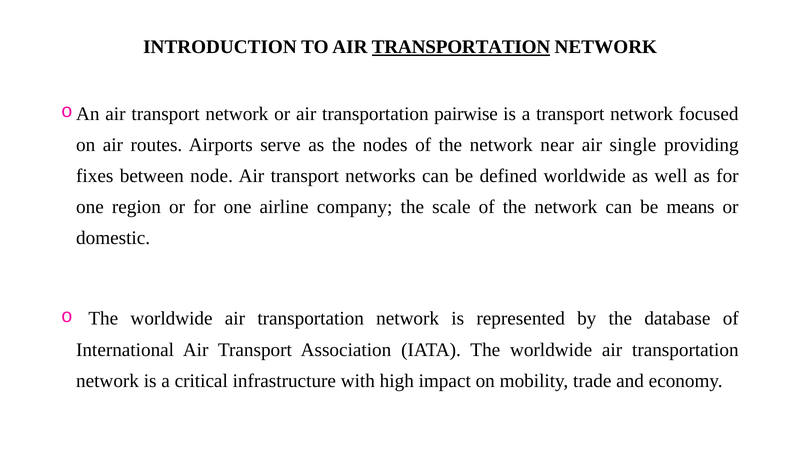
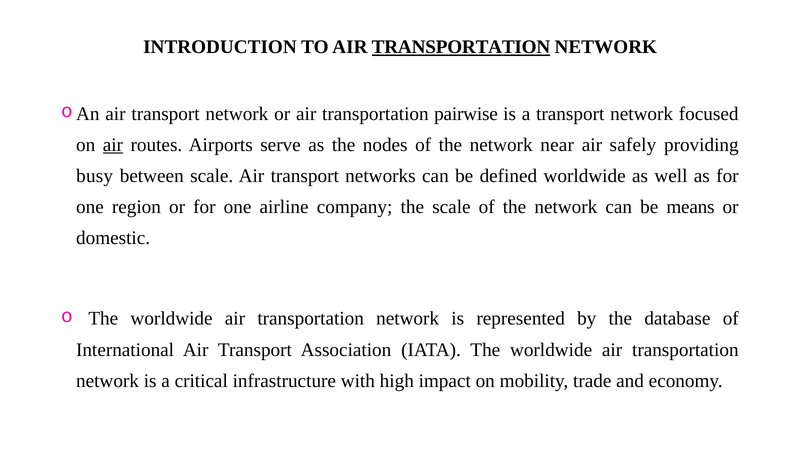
air underline: none -> present (113, 145)
single: single -> safely (633, 145)
fixes: fixes -> busy (95, 176)
between node: node -> scale (212, 176)
